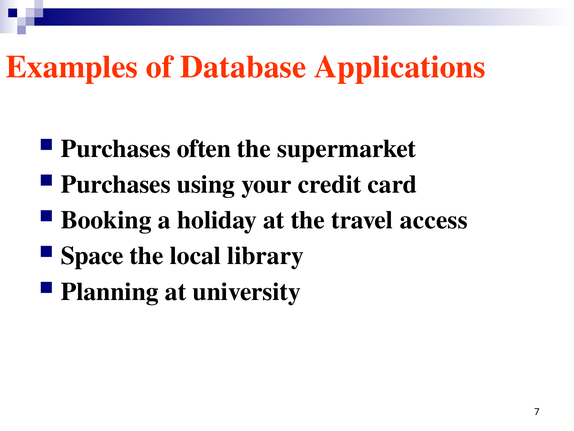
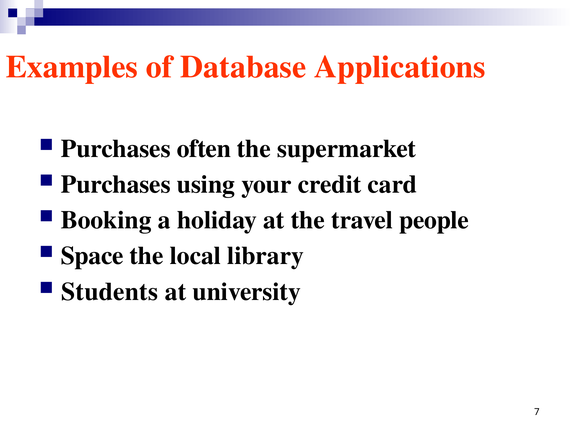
access: access -> people (434, 220)
Planning: Planning -> Students (110, 291)
